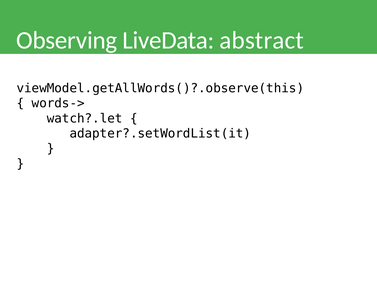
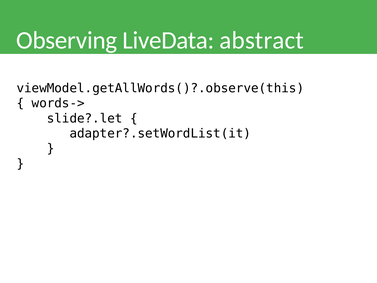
watch?.let: watch?.let -> slide?.let (85, 118)
